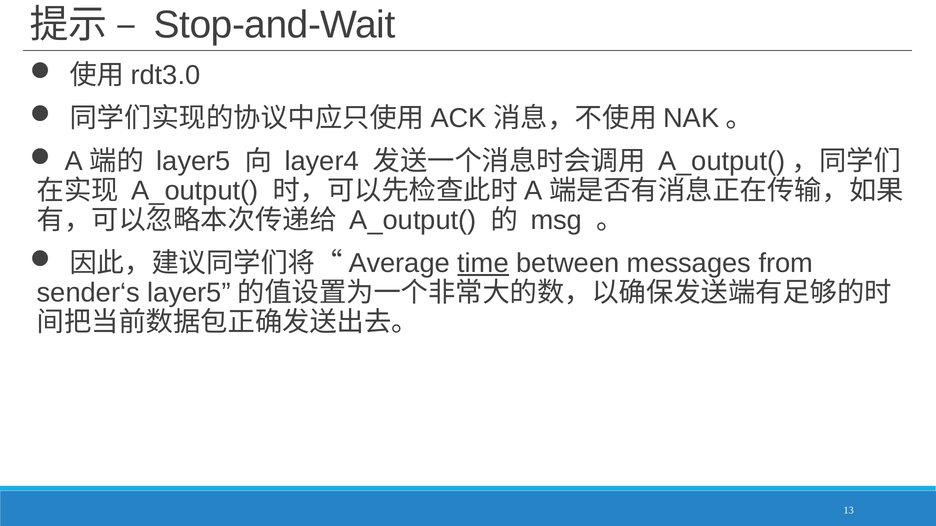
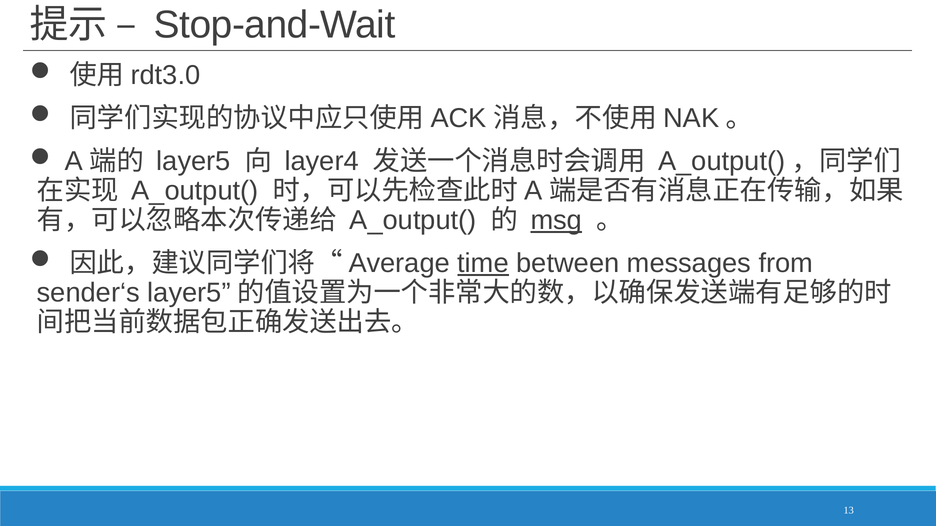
msg underline: none -> present (556, 220)
